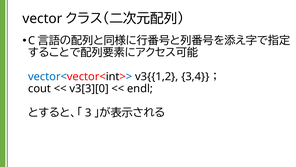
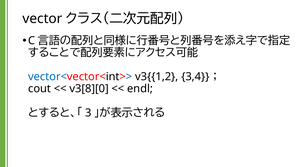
v3[3][0: v3[3][0 -> v3[8][0 (89, 88)
